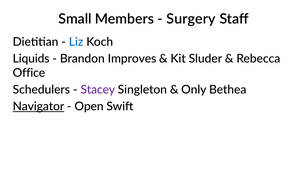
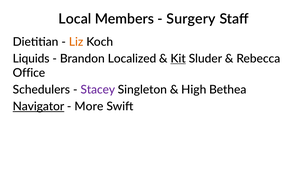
Small: Small -> Local (75, 19)
Liz colour: blue -> orange (76, 42)
Improves: Improves -> Localized (132, 59)
Kit underline: none -> present (178, 59)
Only: Only -> High (194, 90)
Open: Open -> More (89, 107)
